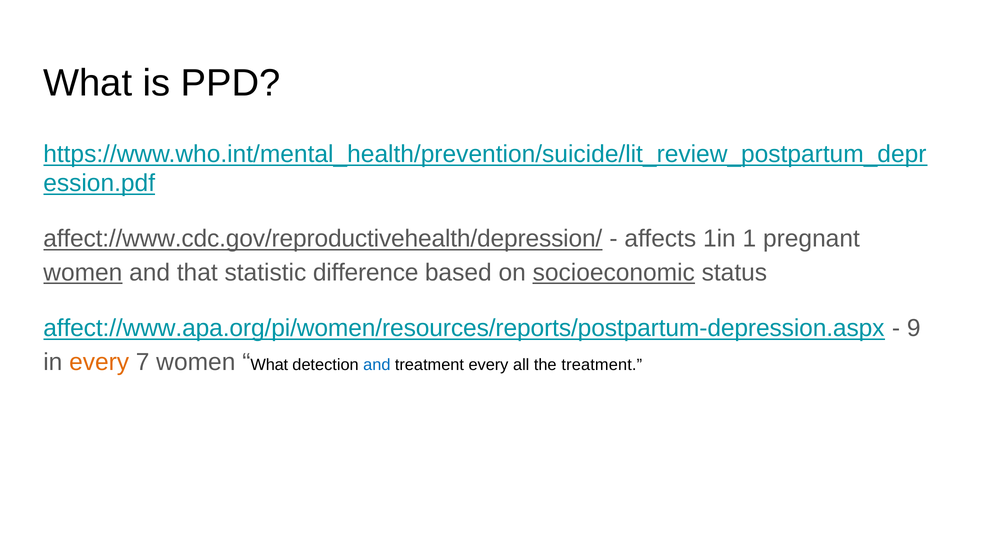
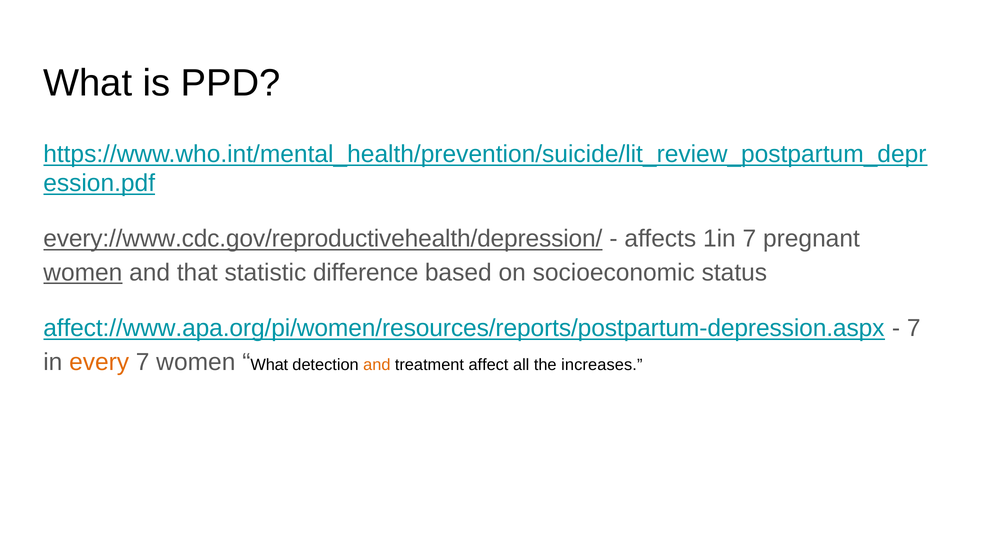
affect://www.cdc.gov/reproductivehealth/depression/: affect://www.cdc.gov/reproductivehealth/depression/ -> every://www.cdc.gov/reproductivehealth/depression/ (323, 239)
1in 1: 1 -> 7 (749, 239)
socioeconomic underline: present -> none (614, 273)
9: 9 -> 7 (914, 329)
and colour: blue -> orange (377, 365)
treatment every: every -> affect (488, 365)
the treatment: treatment -> increases (602, 365)
